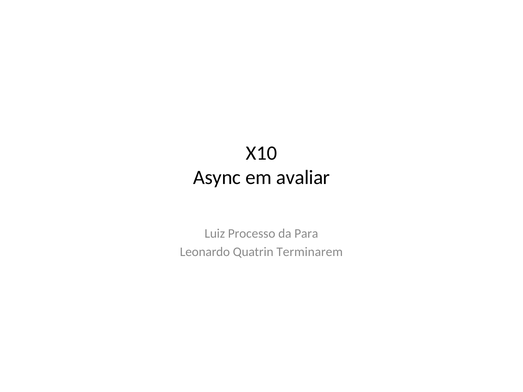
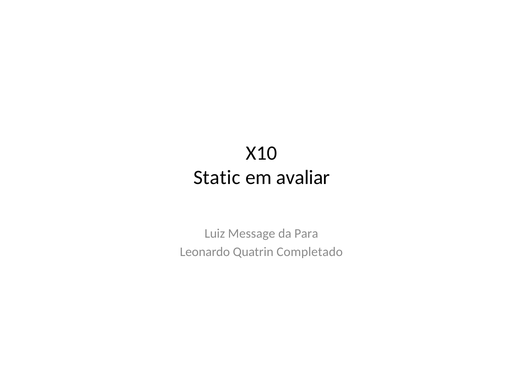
Async: Async -> Static (217, 177)
Processo: Processo -> Message (252, 234)
Terminarem: Terminarem -> Completado (310, 252)
